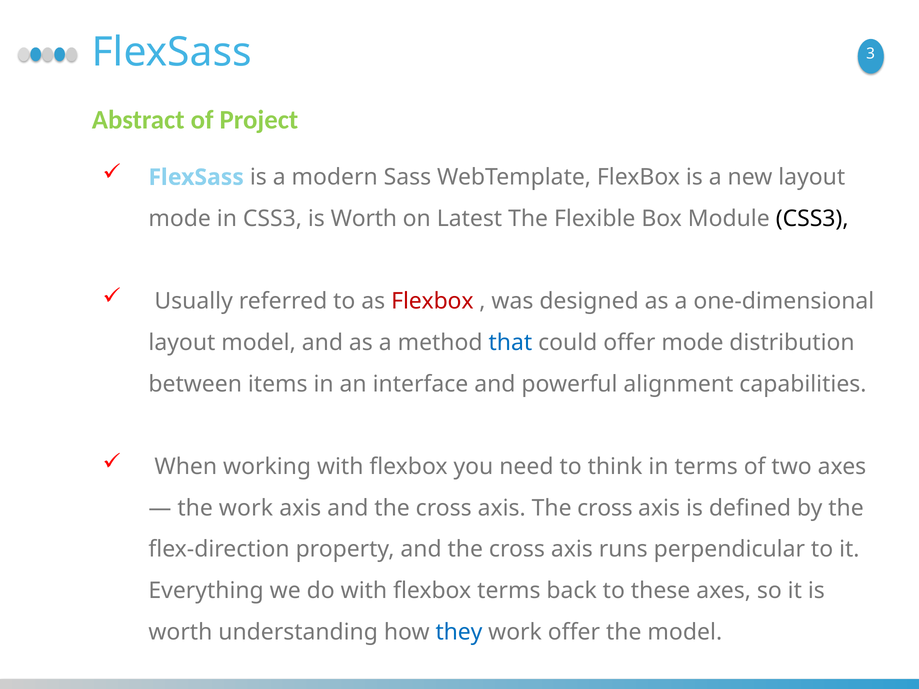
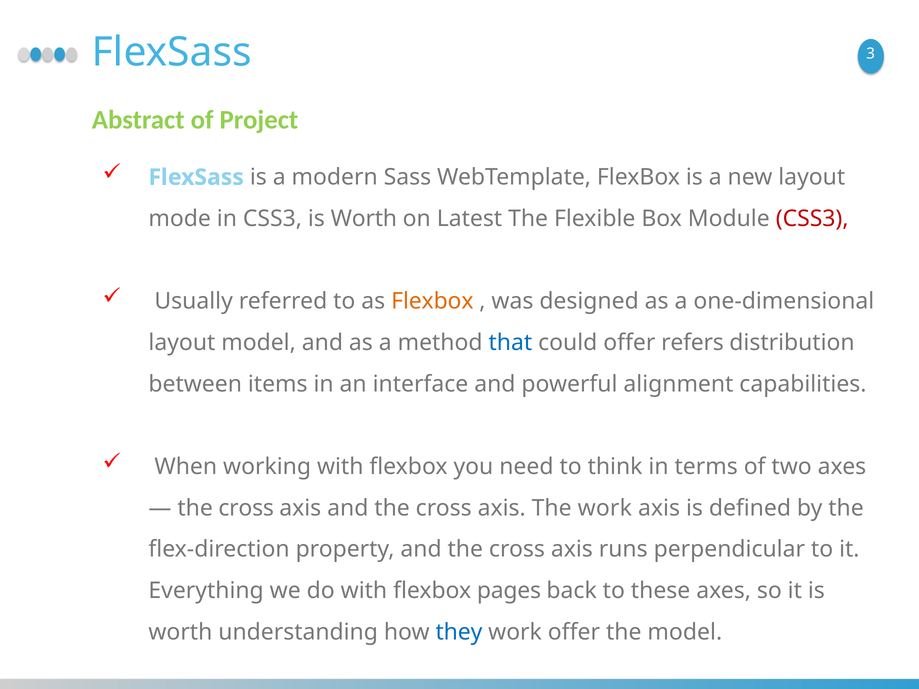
CSS3 colour: black -> red (812, 219)
Flexbox colour: red -> orange (432, 301)
offer mode: mode -> refers (693, 343)
work: work -> cross (246, 508)
axis The cross: cross -> work (605, 508)
flexbox terms: terms -> pages (509, 591)
